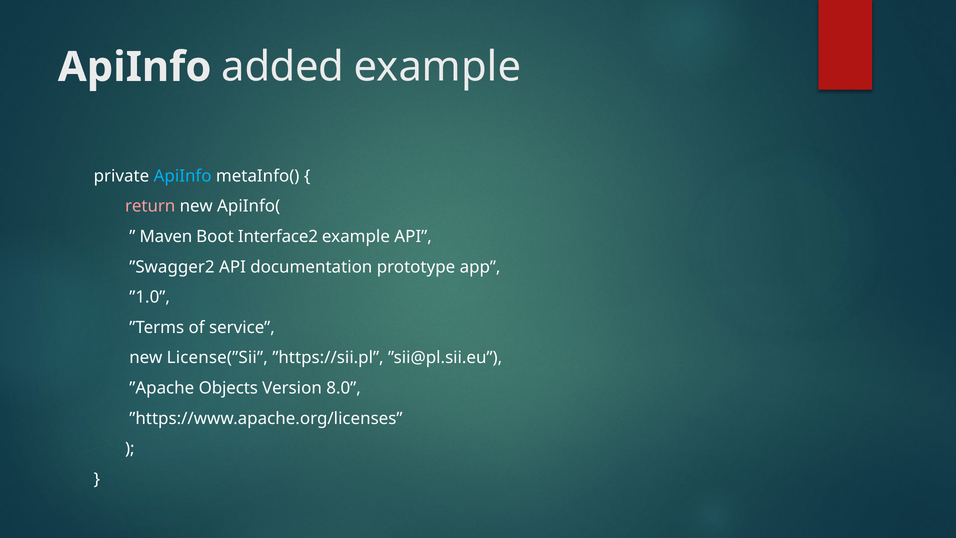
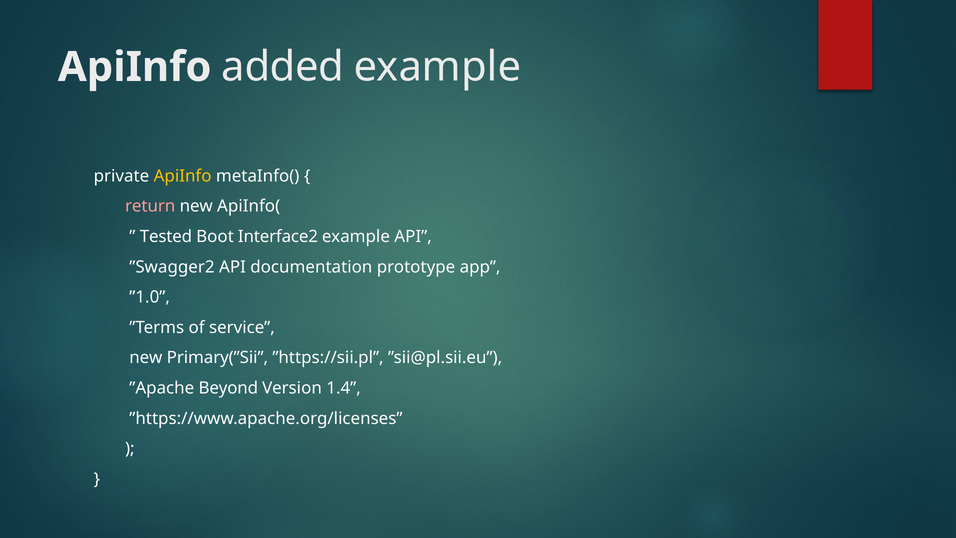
ApiInfo colour: light blue -> yellow (183, 176)
Maven: Maven -> Tested (166, 236)
License(”Sii: License(”Sii -> Primary(”Sii (217, 358)
Objects: Objects -> Beyond (228, 388)
8.0: 8.0 -> 1.4 (344, 388)
